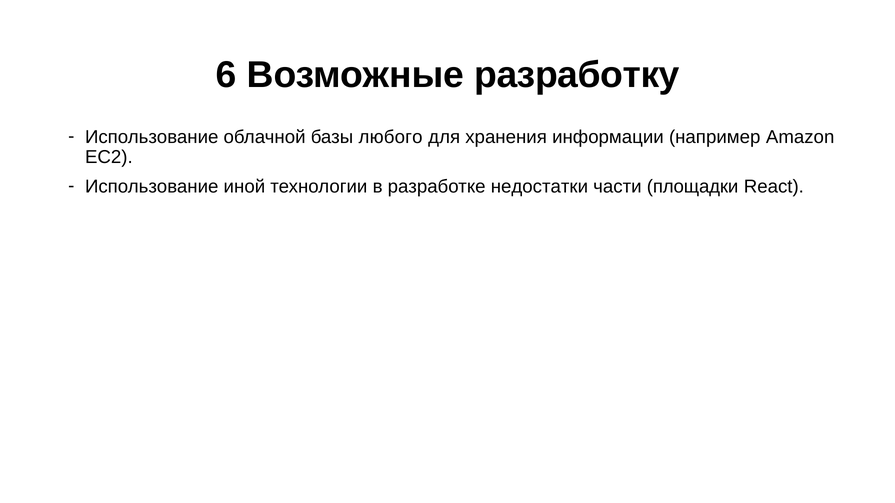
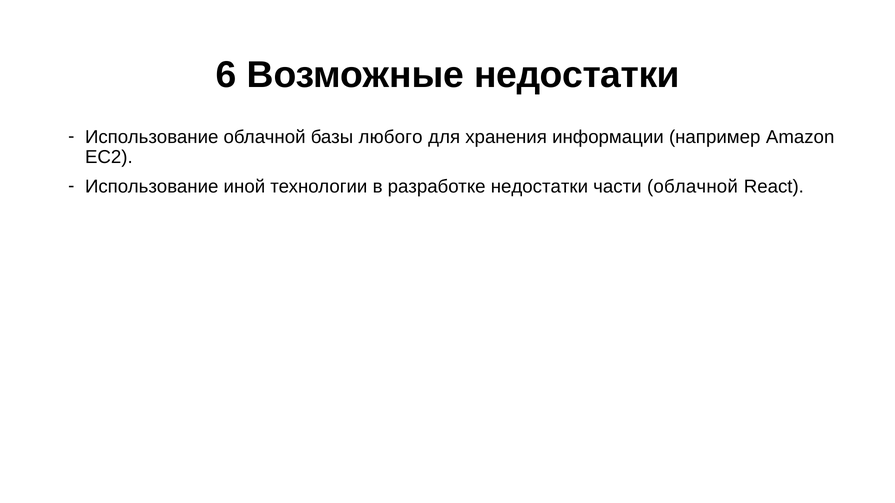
Возможные разработку: разработку -> недостатки (577, 75)
части площадки: площадки -> облачной (692, 187)
